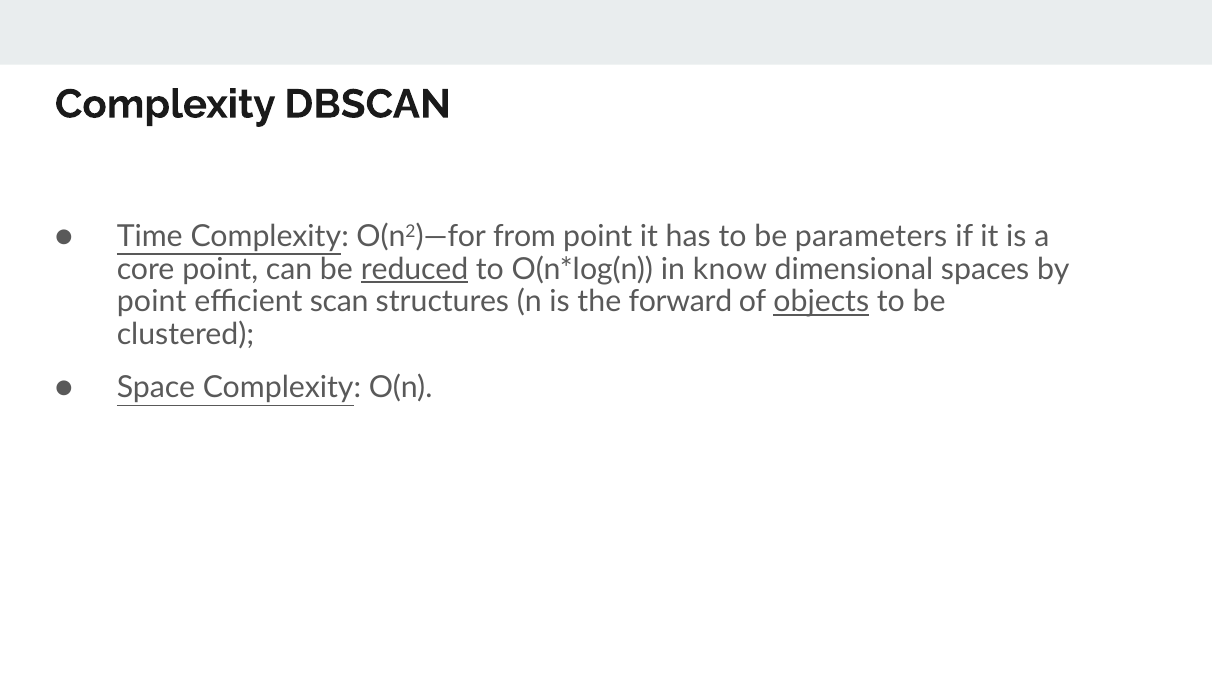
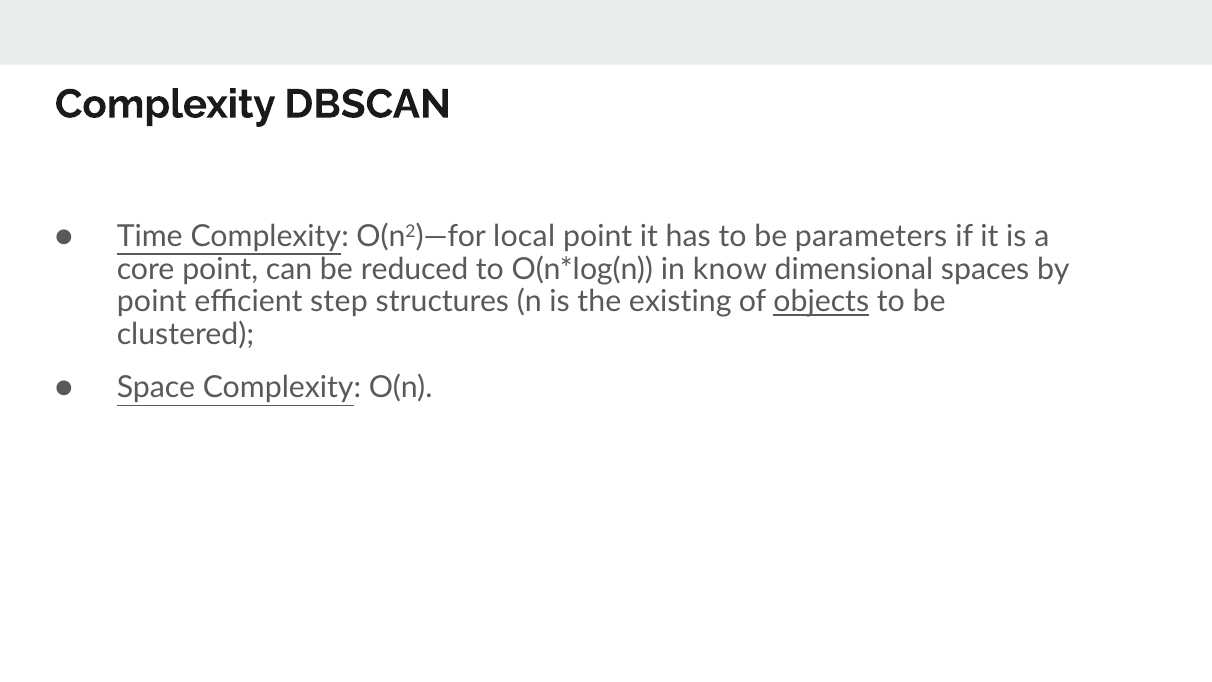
from: from -> local (524, 236)
reduced underline: present -> none (415, 269)
scan: scan -> step (339, 302)
forward: forward -> existing (680, 302)
